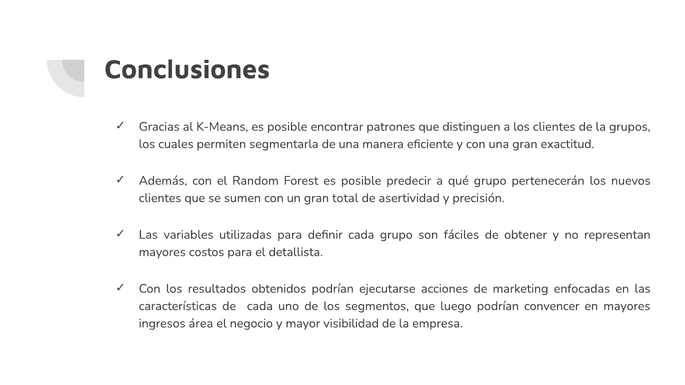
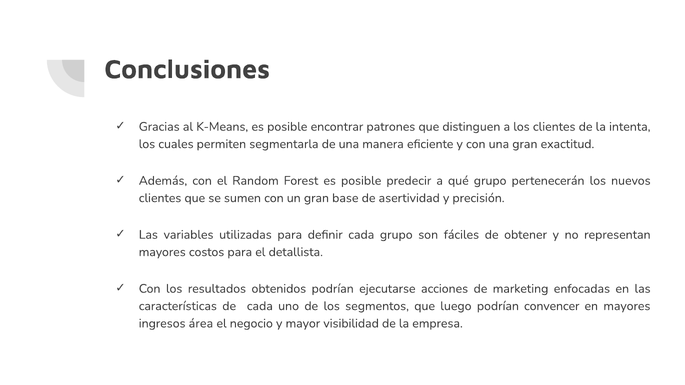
grupos: grupos -> intenta (630, 127)
total: total -> base (345, 198)
